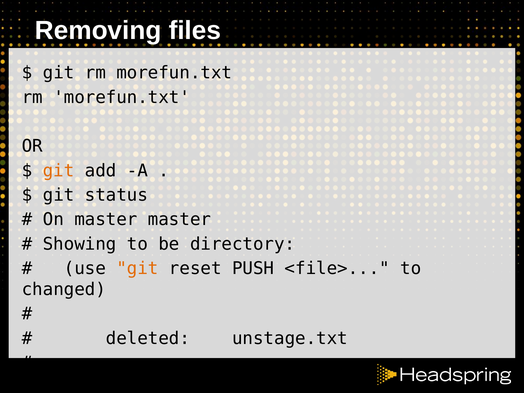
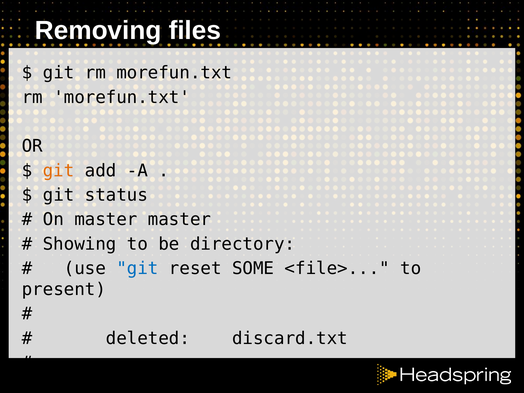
git colour: orange -> blue (137, 268)
PUSH: PUSH -> SOME (253, 268)
changed: changed -> present (64, 289)
unstage.txt: unstage.txt -> discard.txt (290, 338)
